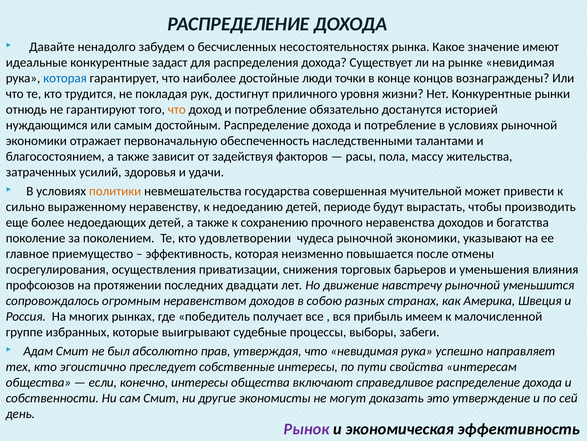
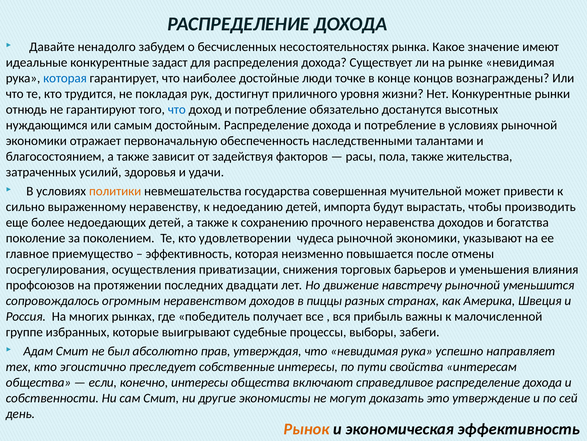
точки: точки -> точке (350, 78)
что colour: orange -> blue (177, 109)
историей: историей -> высотных (471, 109)
пола массу: массу -> также (427, 156)
периоде: периоде -> импорта (347, 207)
собою: собою -> пиццы (324, 300)
имеем: имеем -> важны (424, 316)
Рынок colour: purple -> orange (306, 428)
